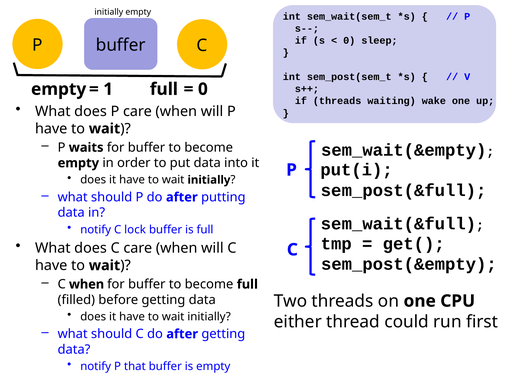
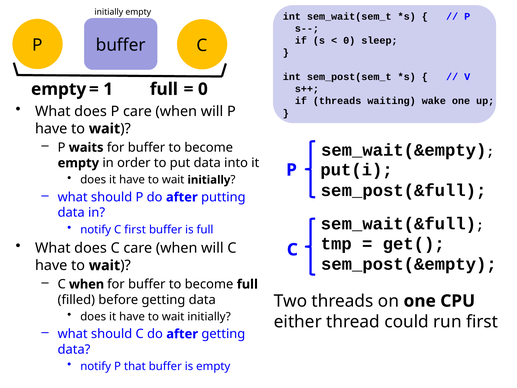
C lock: lock -> first (135, 229)
